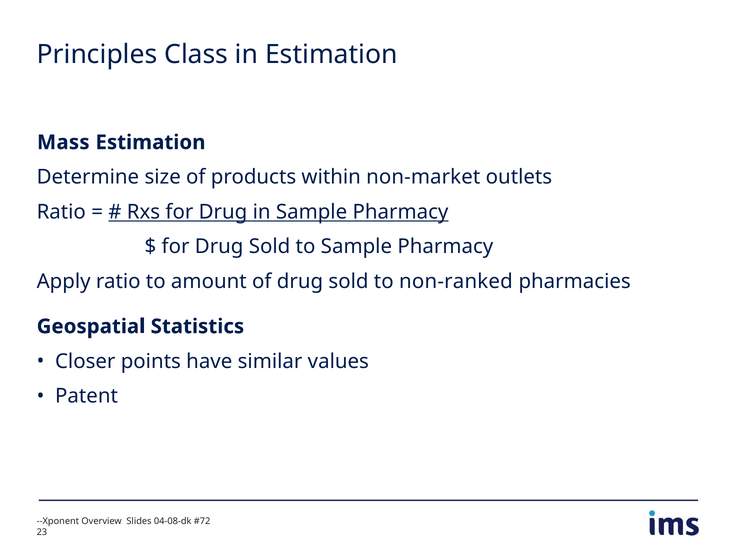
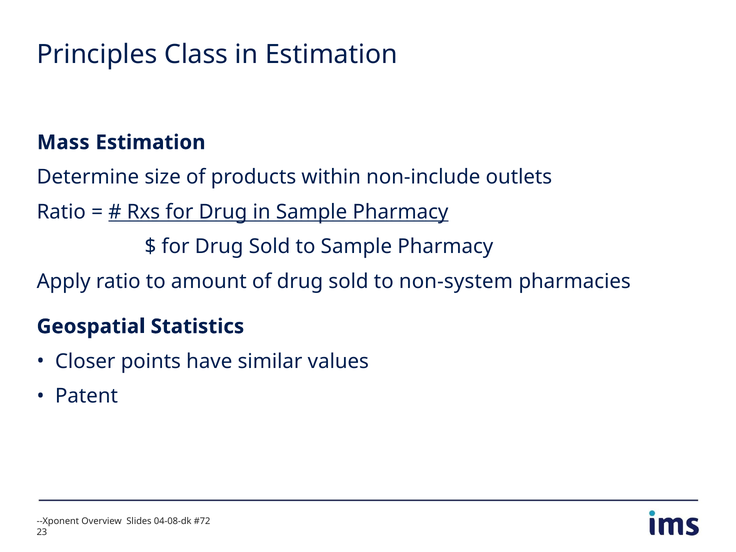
non-market: non-market -> non-include (423, 177)
non-ranked: non-ranked -> non-system (456, 281)
